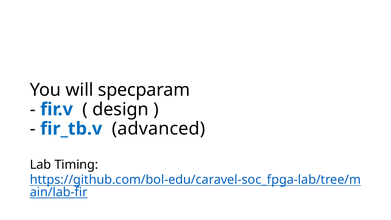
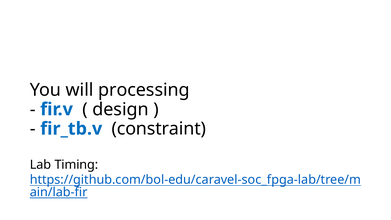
specparam: specparam -> processing (144, 90)
advanced: advanced -> constraint (159, 129)
